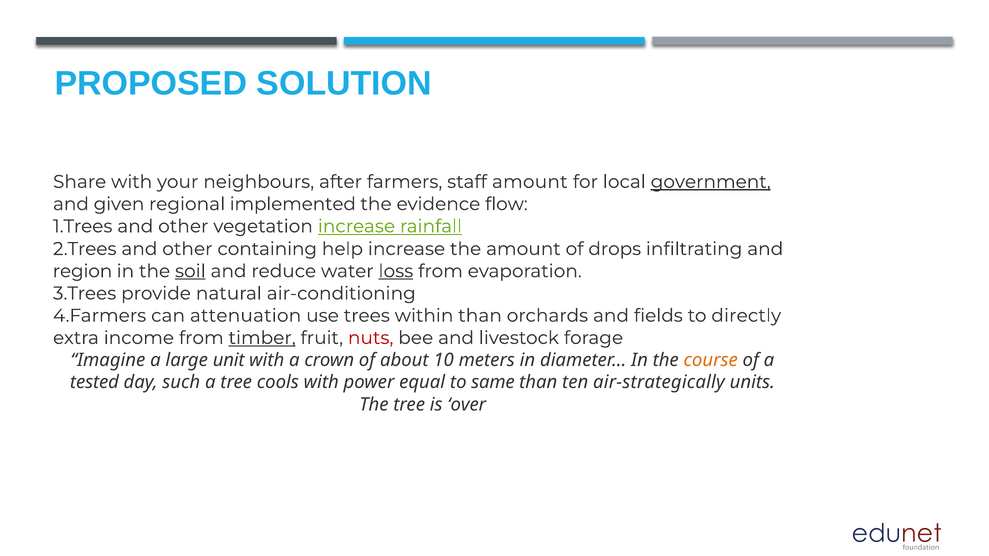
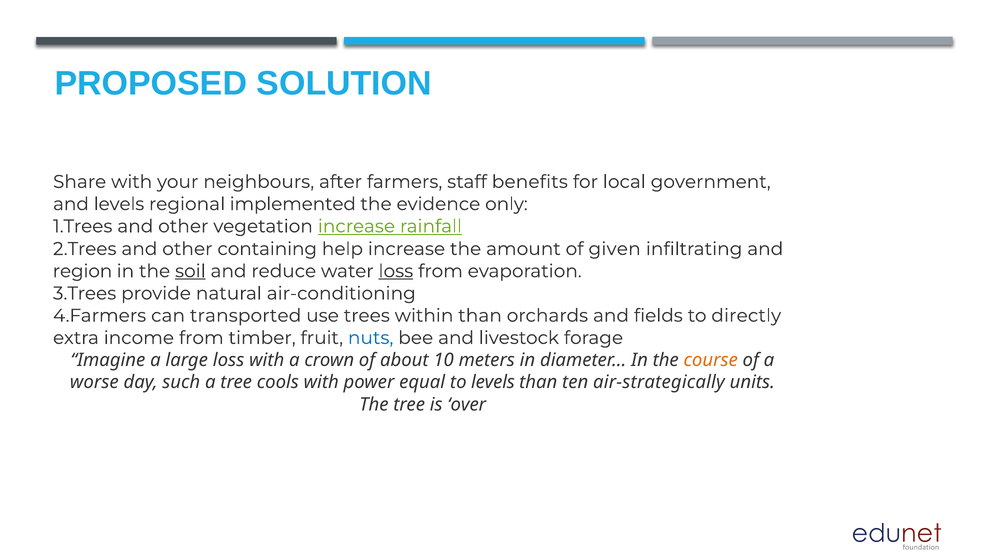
staff amount: amount -> benefits (530, 182)
government underline: present -> none (711, 182)
and given: given -> levels (119, 204)
flow: flow -> only (506, 204)
drops: drops -> given (615, 249)
attenuation: attenuation -> transported (246, 316)
timber underline: present -> none (262, 338)
nuts colour: red -> blue (371, 338)
large unit: unit -> loss (229, 360)
tested: tested -> worse (94, 383)
to same: same -> levels (493, 383)
